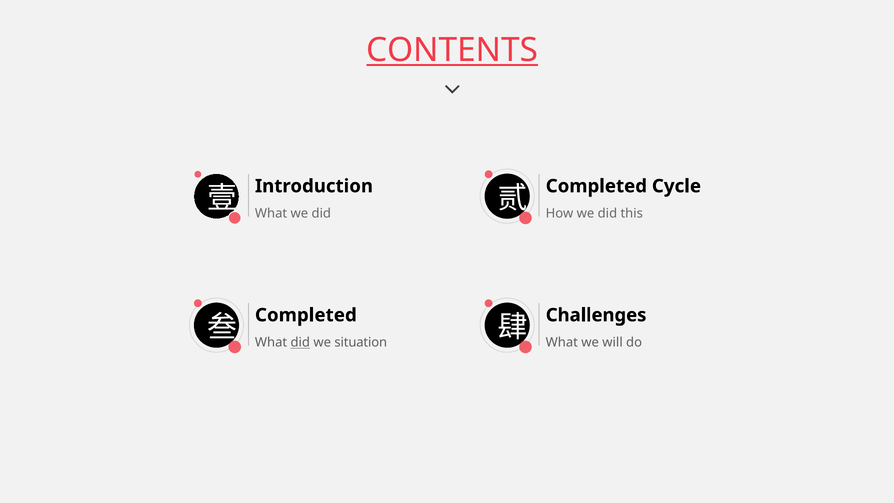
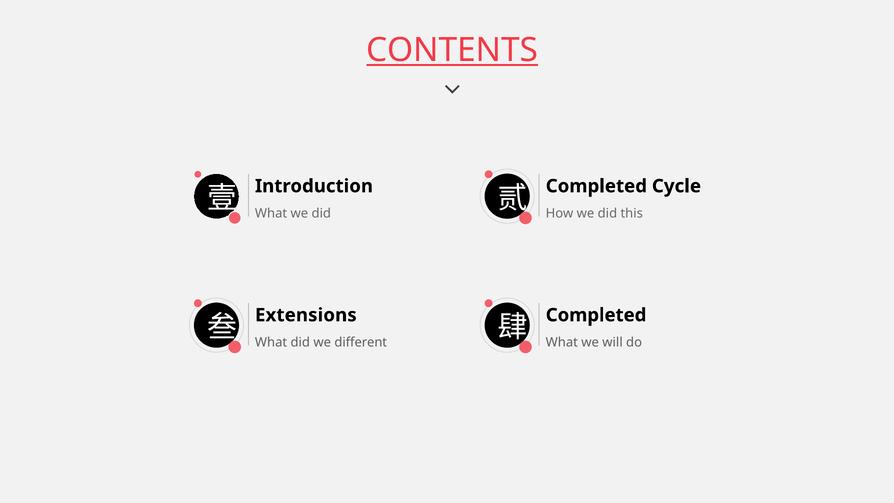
Completed: Completed -> Extensions (306, 315)
did underline: present -> none (300, 343)
situation: situation -> different (361, 343)
Challenges: Challenges -> Completed (596, 315)
